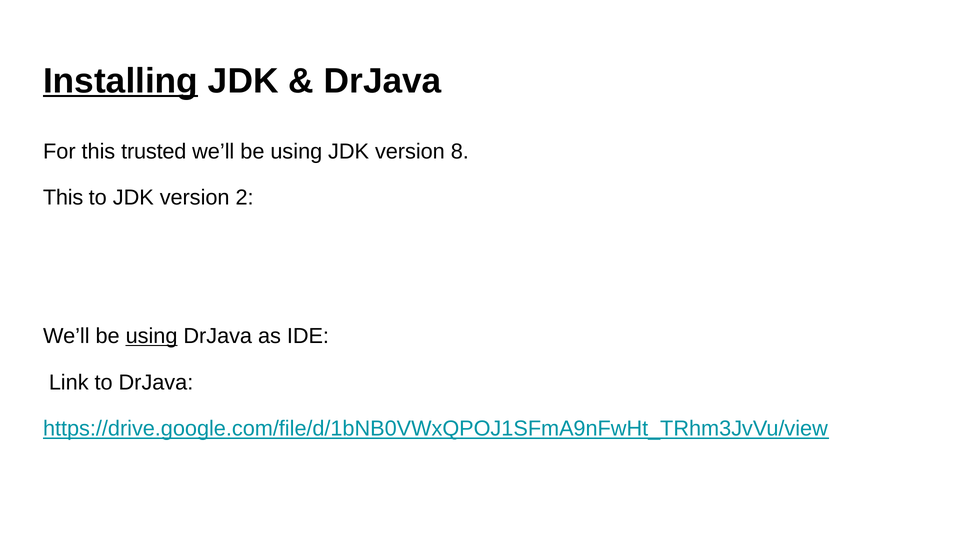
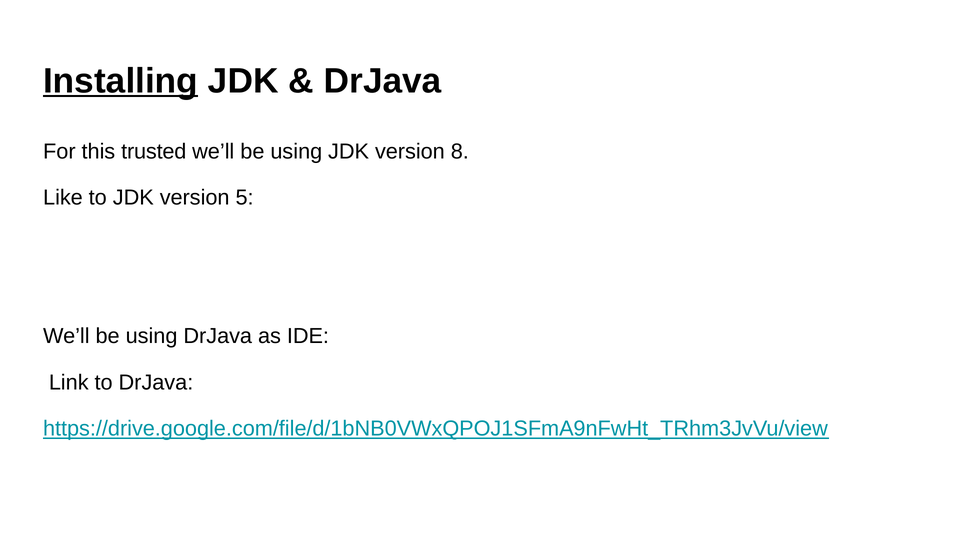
This: This -> Like (63, 198)
2: 2 -> 5 (245, 198)
using underline: present -> none (152, 336)
